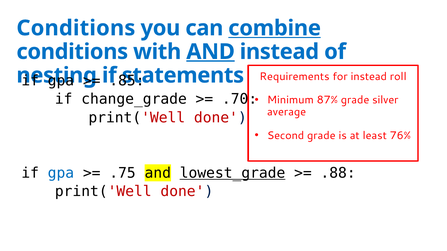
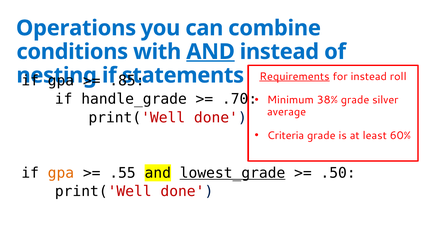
Conditions: Conditions -> Operations (76, 28)
combine underline: present -> none (275, 28)
Requirements underline: none -> present (294, 77)
change_grade: change_grade -> handle_grade (134, 99)
87%: 87% -> 38% (327, 100)
Second: Second -> Criteria (286, 136)
76%: 76% -> 60% (400, 136)
gpa colour: blue -> orange (61, 173)
.75: .75 -> .55 (122, 173)
.88: .88 -> .50 (338, 173)
